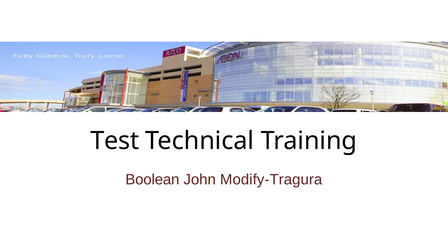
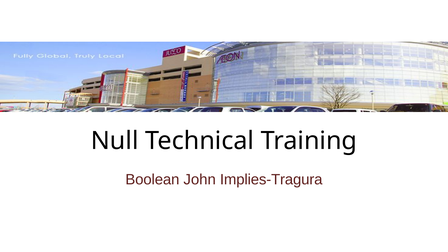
Test: Test -> Null (115, 141)
Modify-Tragura: Modify-Tragura -> Implies-Tragura (271, 180)
